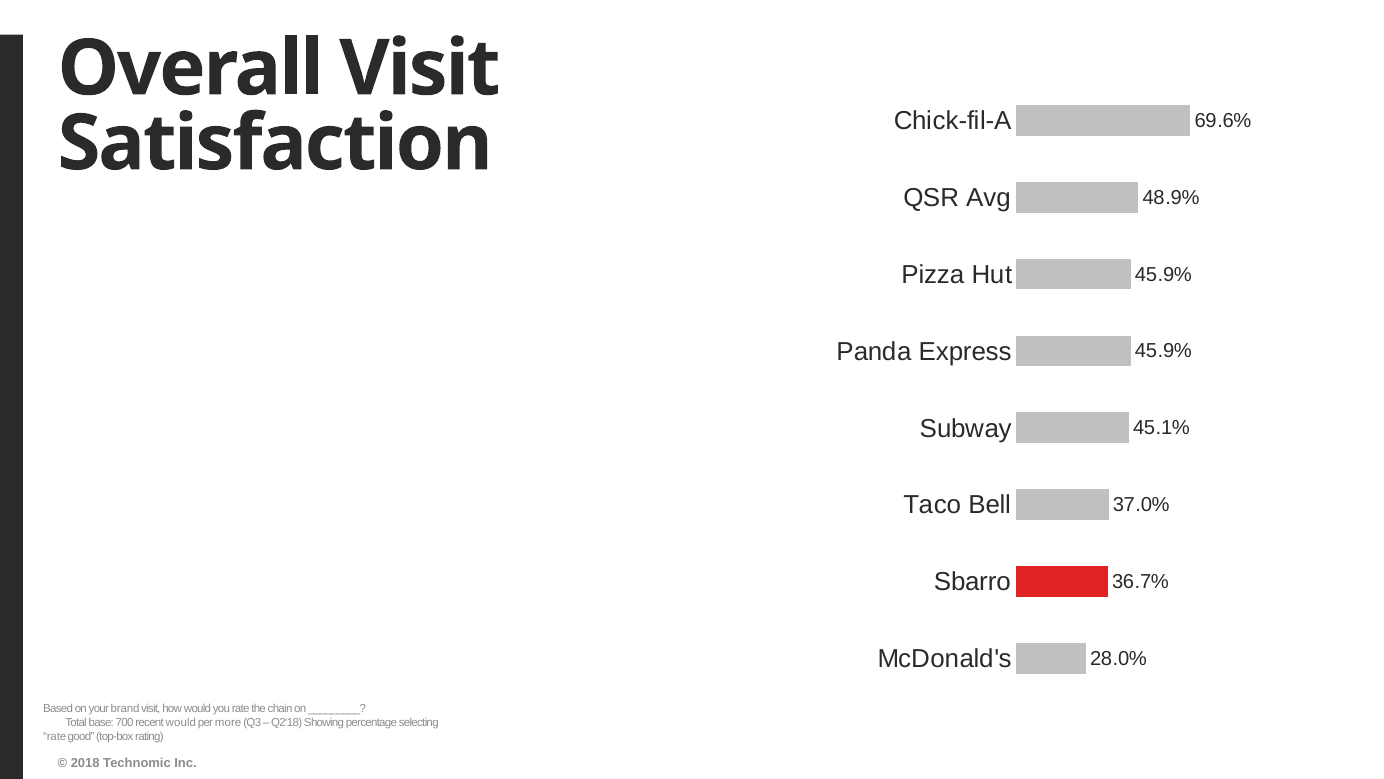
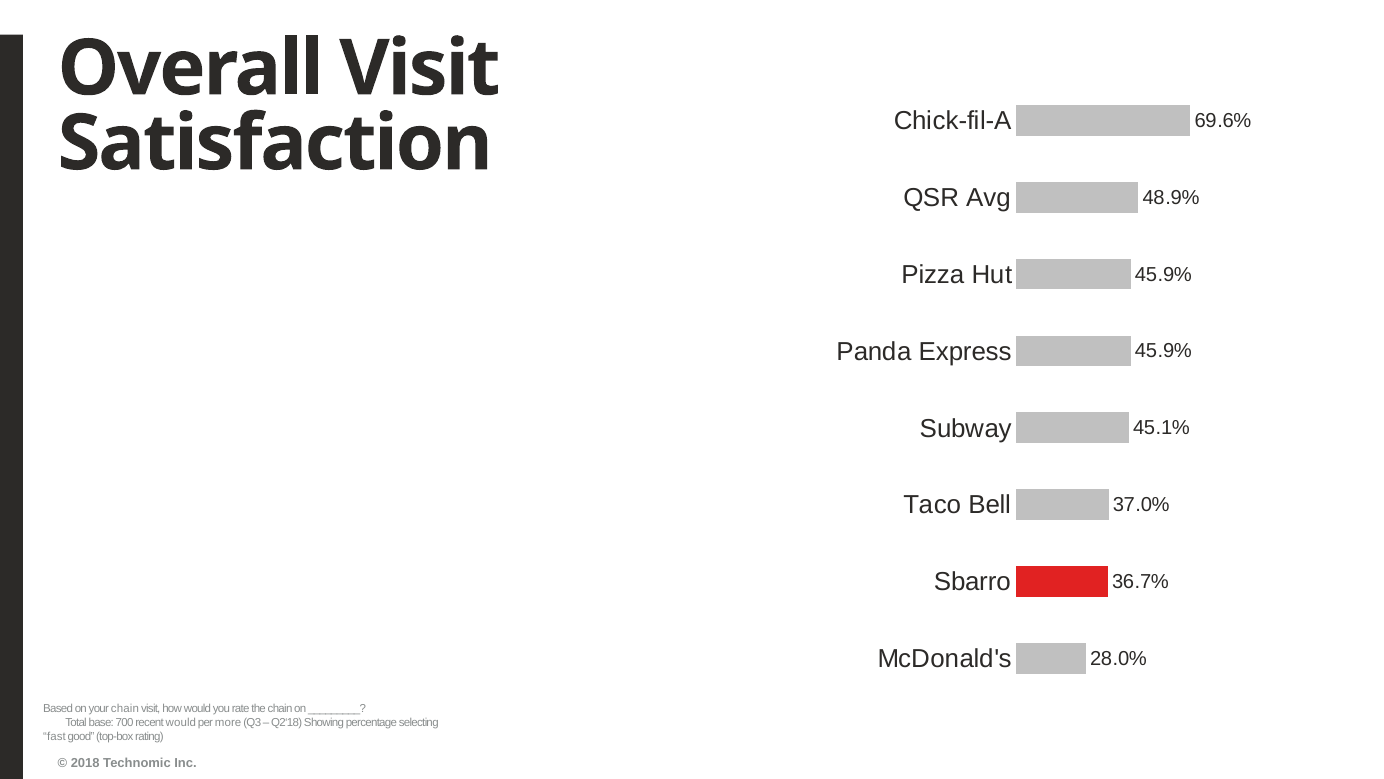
your brand: brand -> chain (125, 708)
rate: rate -> fast (55, 736)
